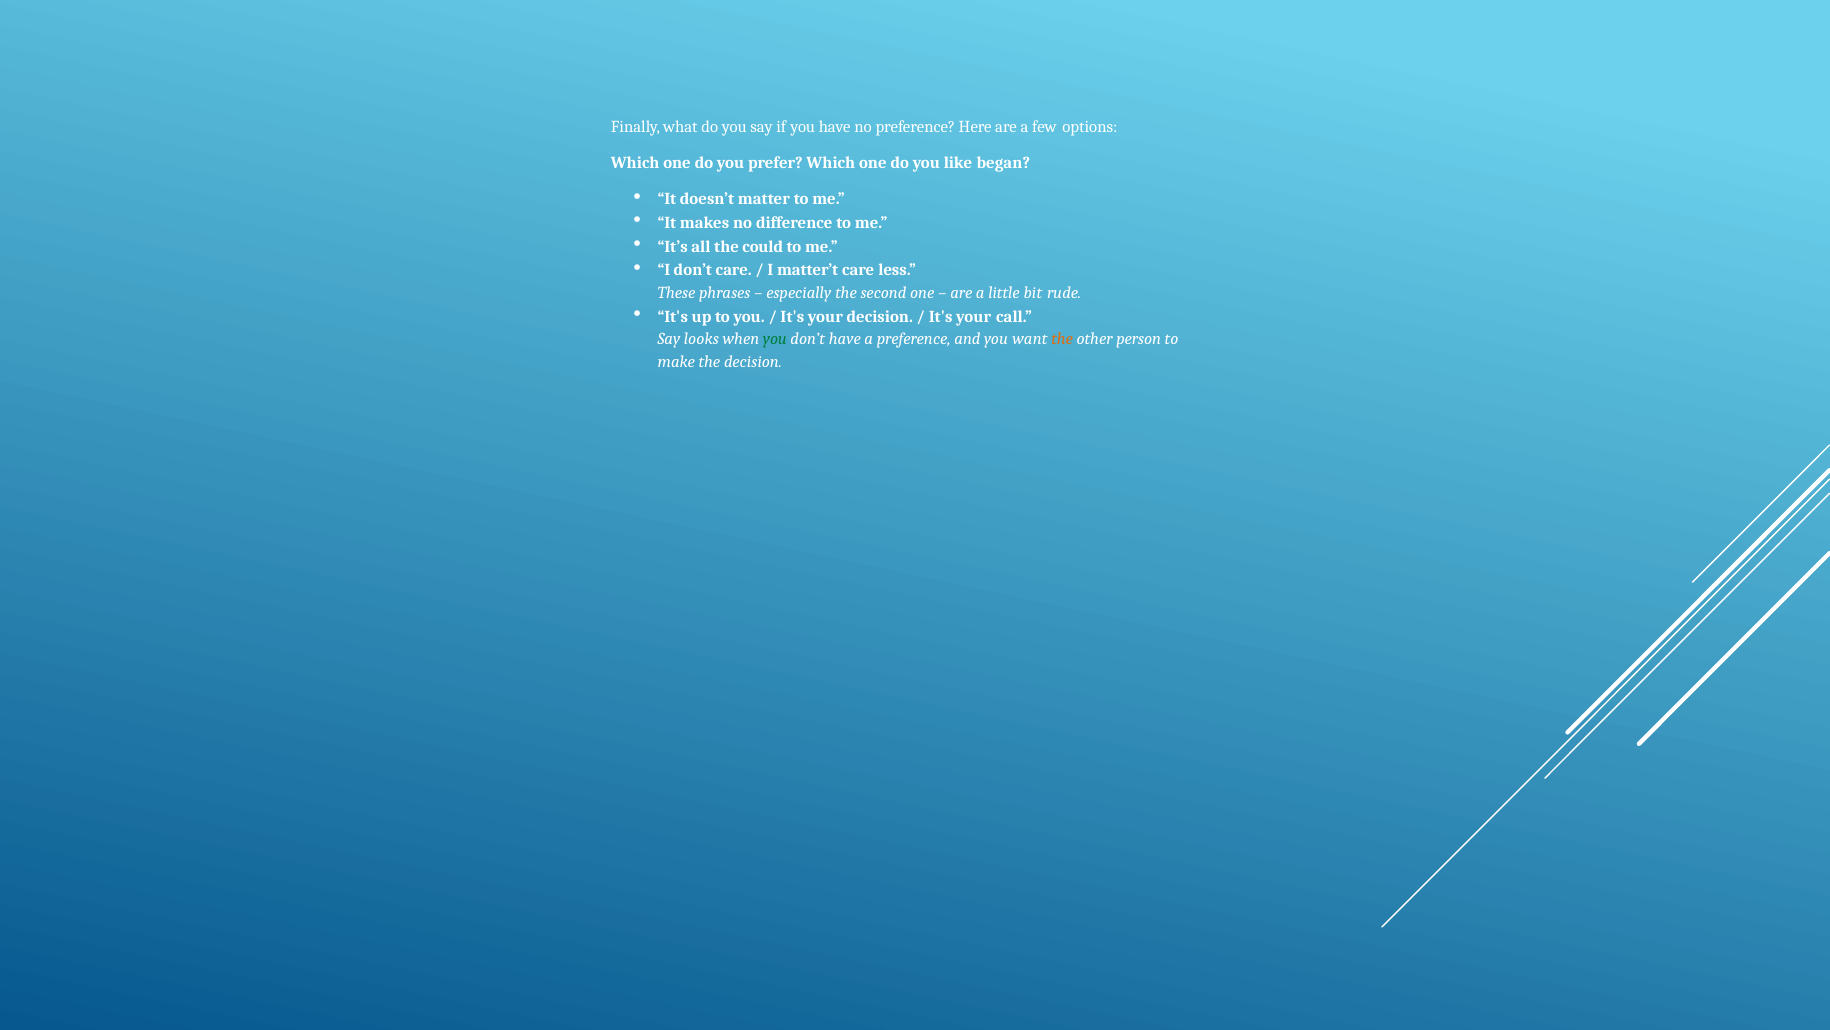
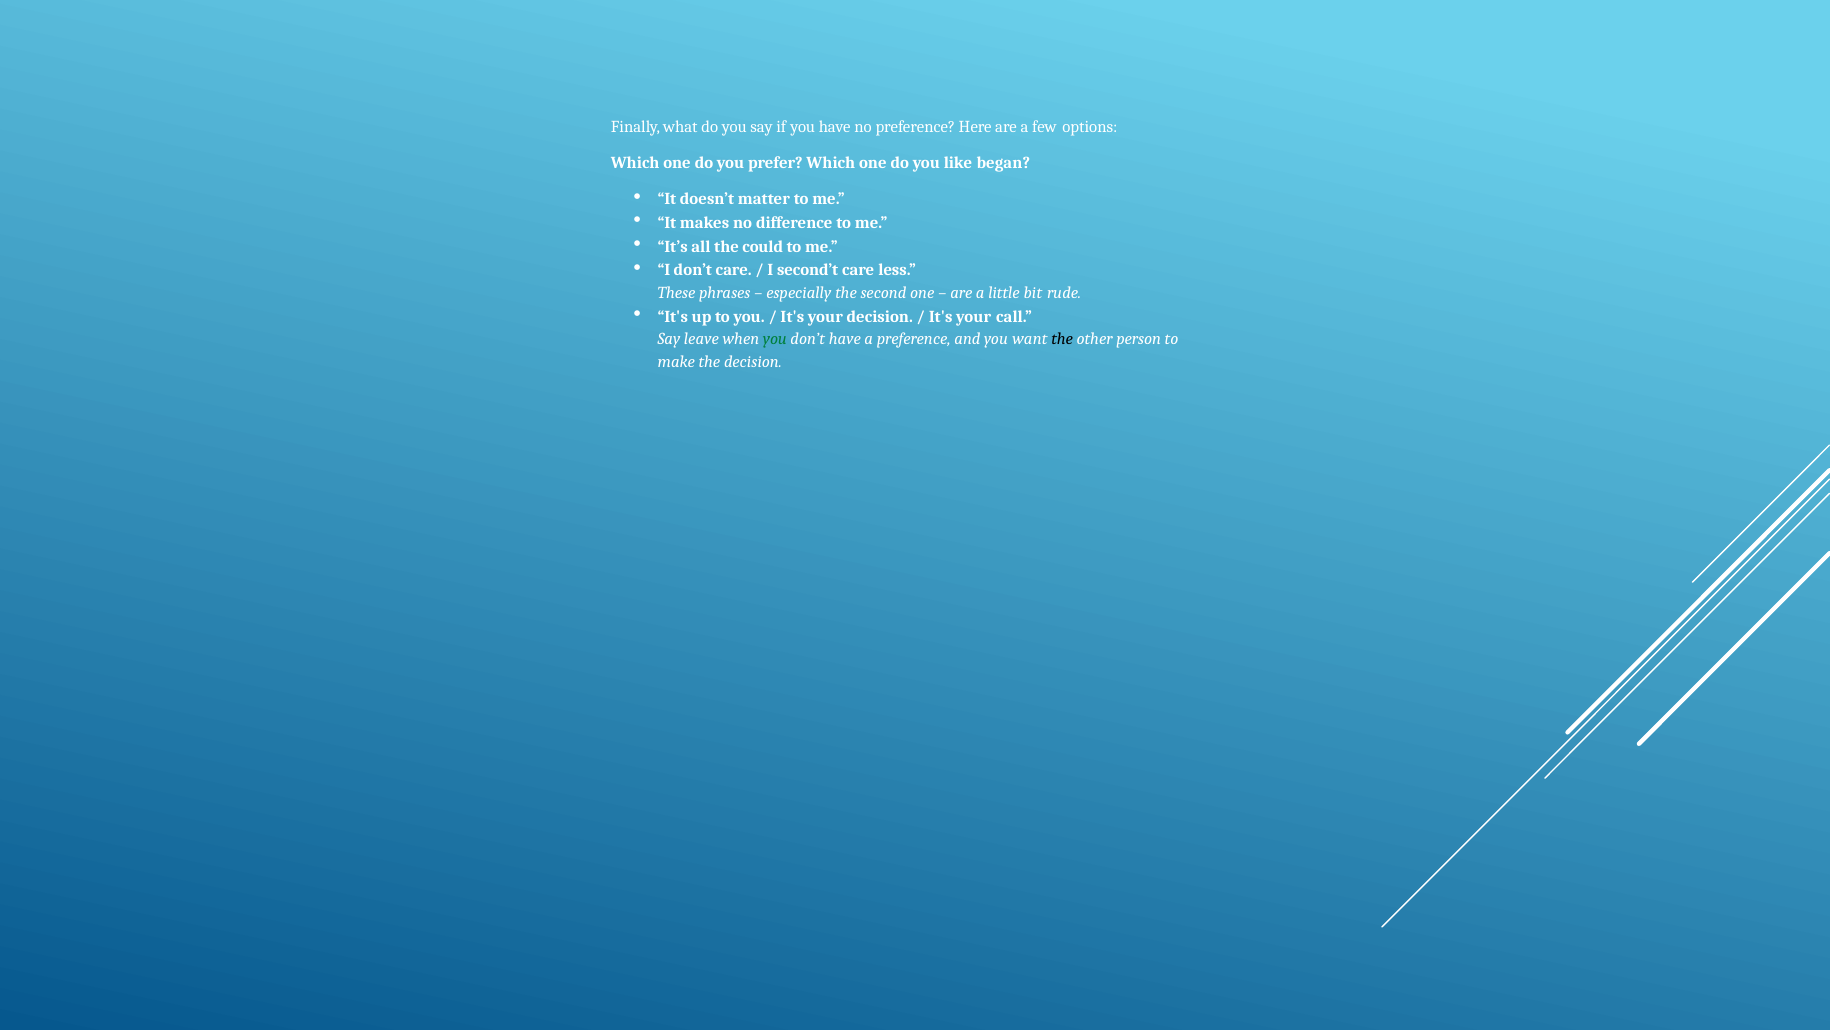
matter’t: matter’t -> second’t (808, 270)
looks: looks -> leave (701, 339)
the colour: orange -> black (1062, 339)
